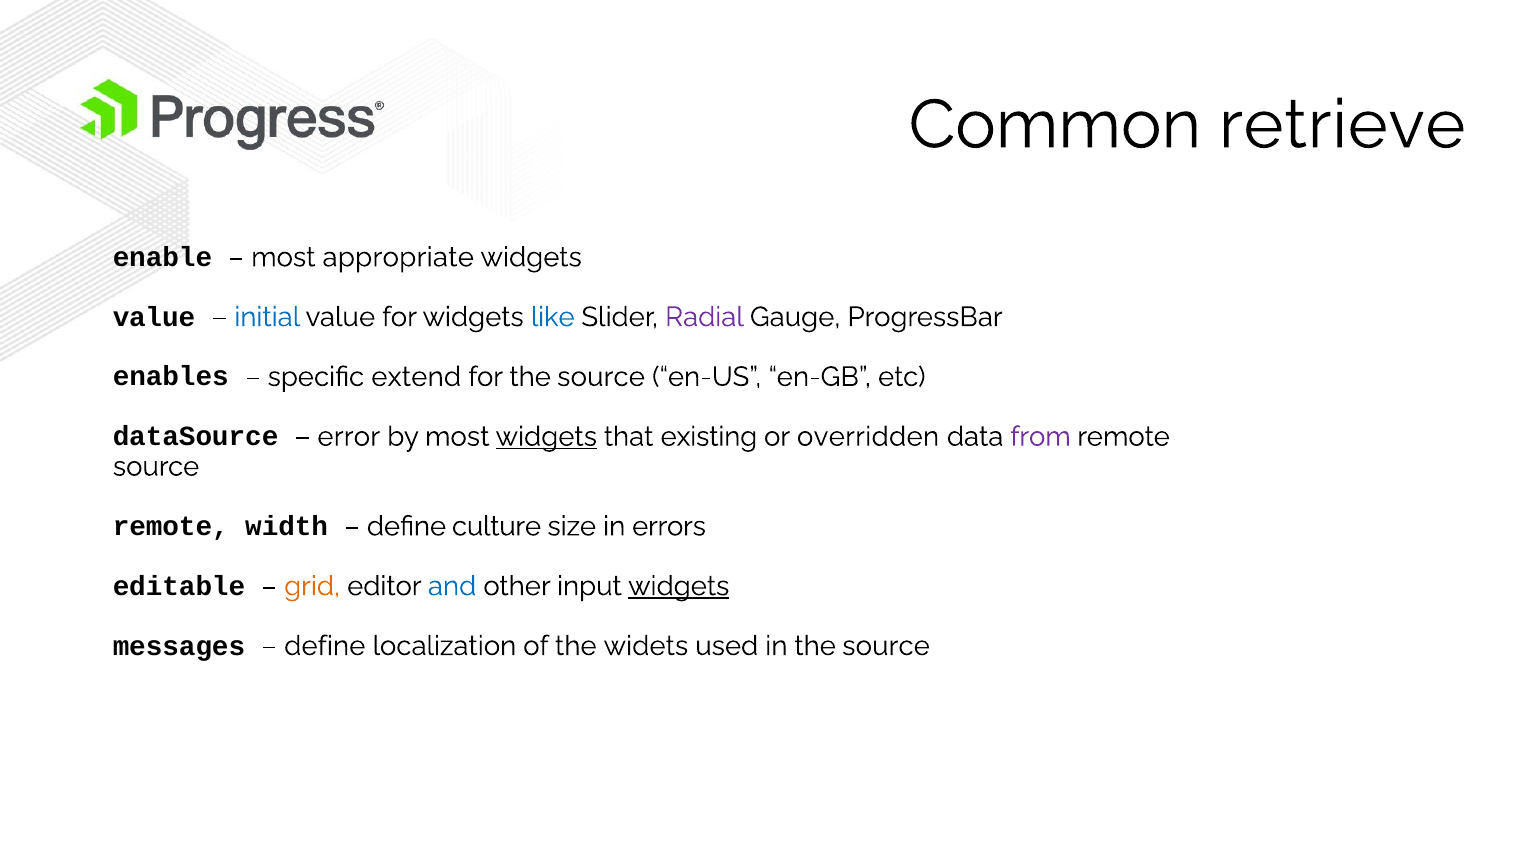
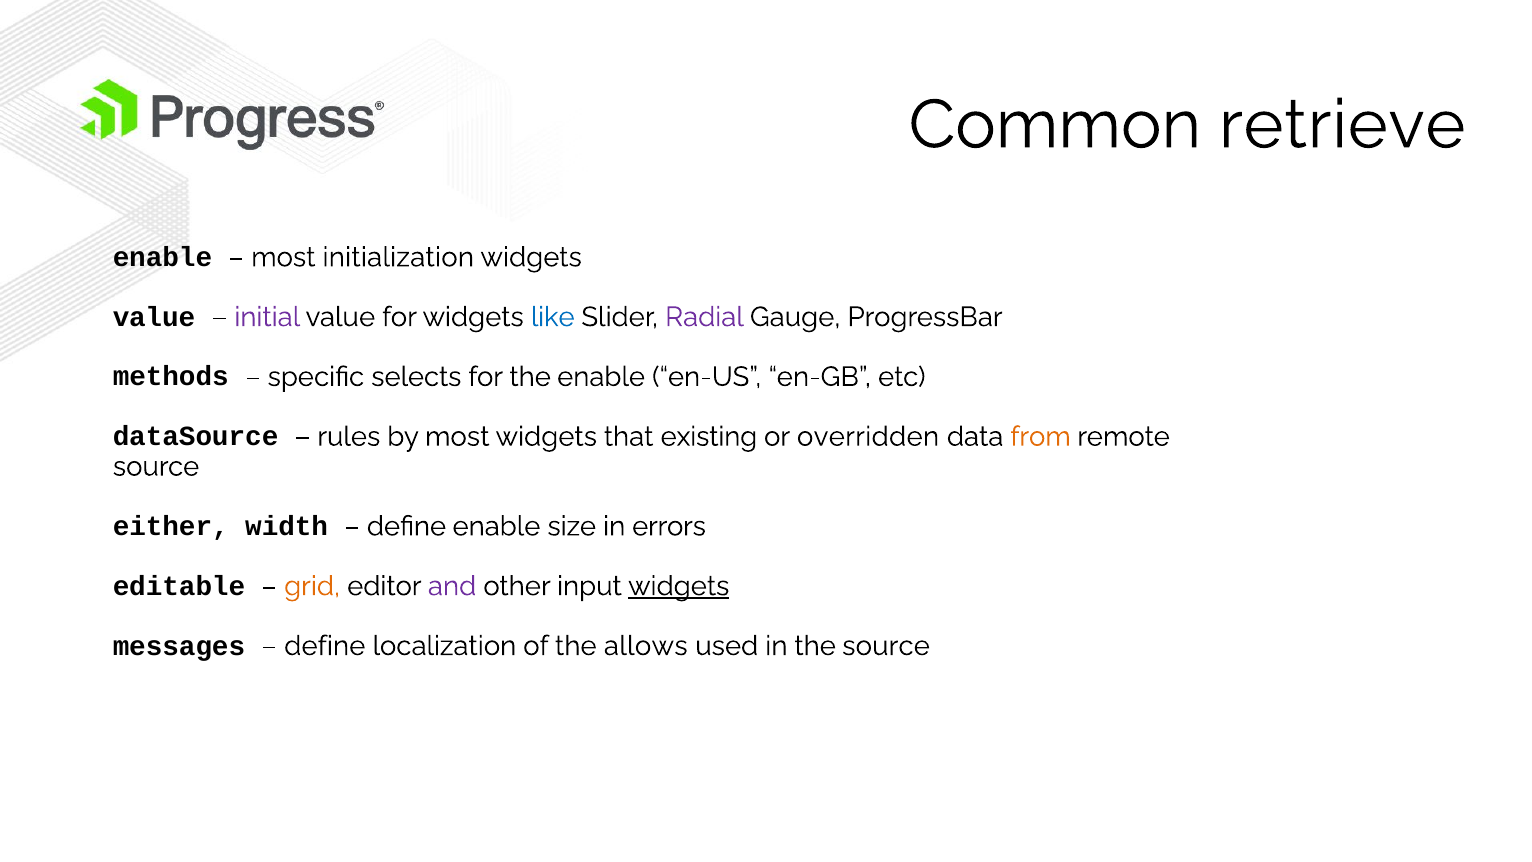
appropriate: appropriate -> initialization (398, 257)
initial colour: blue -> purple (267, 317)
enables: enables -> methods (171, 377)
extend: extend -> selects (416, 377)
for the source: source -> enable (601, 377)
error: error -> rules (349, 436)
widgets underline: present -> none (546, 436)
from colour: purple -> orange (1040, 436)
remote: remote -> either (171, 526)
define culture: culture -> enable (496, 526)
and colour: blue -> purple (452, 586)
widets: widets -> allows (646, 646)
